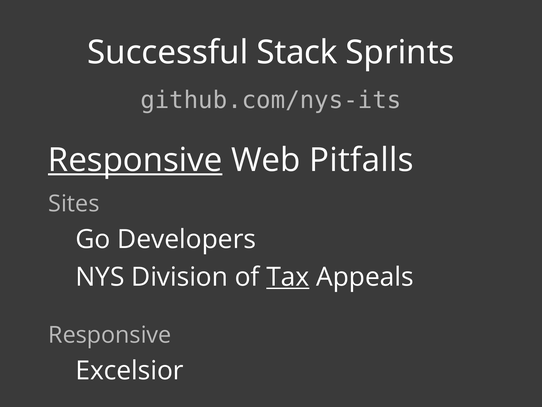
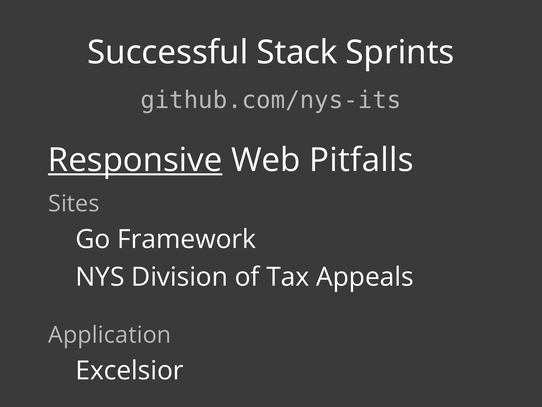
Developers: Developers -> Framework (187, 239)
Tax underline: present -> none (288, 277)
Responsive: Responsive -> Application (110, 335)
